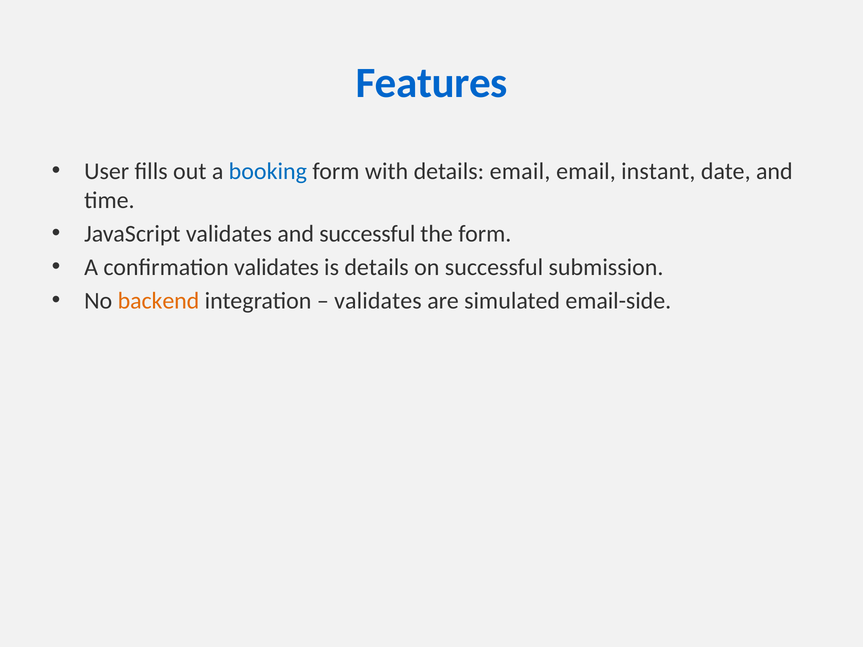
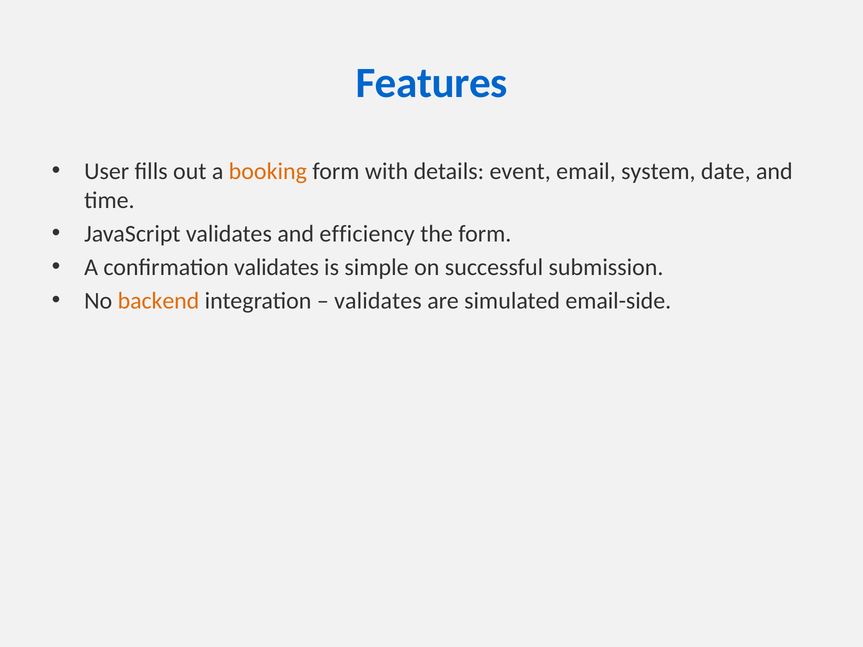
booking colour: blue -> orange (268, 171)
details email: email -> event (520, 171)
instant: instant -> system (658, 171)
and successful: successful -> efficiency (367, 234)
is details: details -> simple (377, 267)
